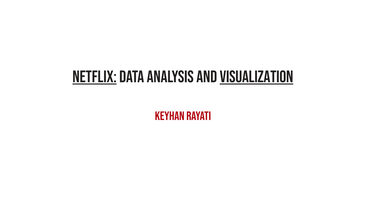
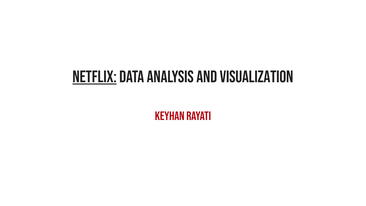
visualization underline: present -> none (256, 77)
